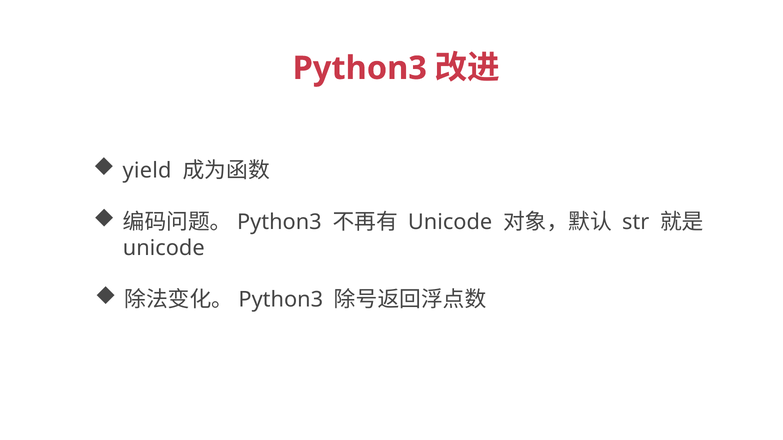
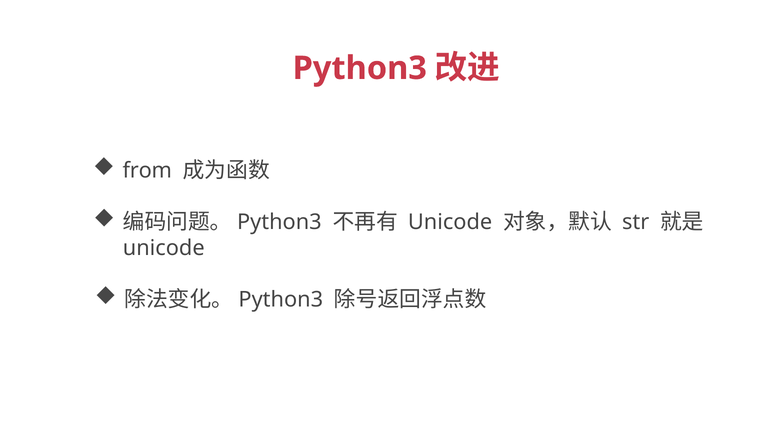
yield: yield -> from (147, 171)
